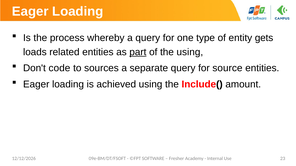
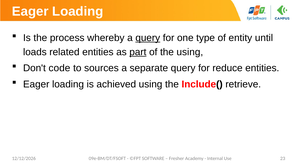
query underline: none -> present (148, 38)
gets: gets -> until (264, 38)
source: source -> reduce (227, 68)
amount: amount -> retrieve (243, 85)
